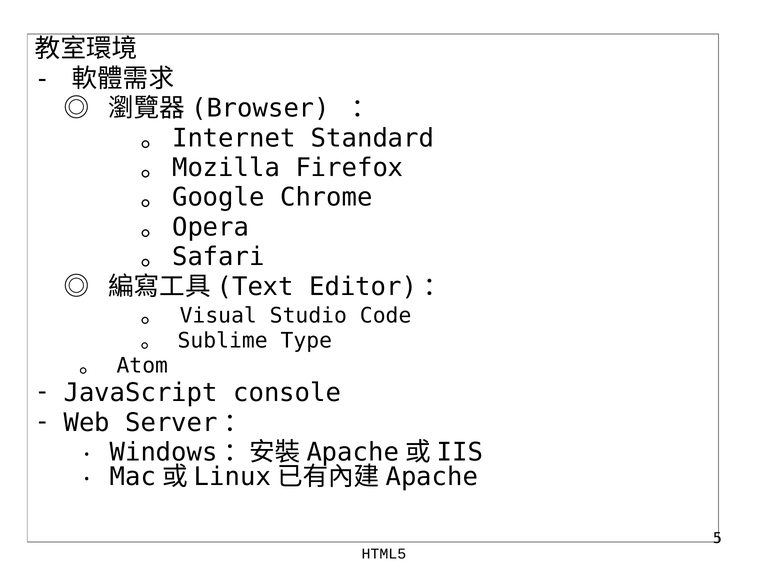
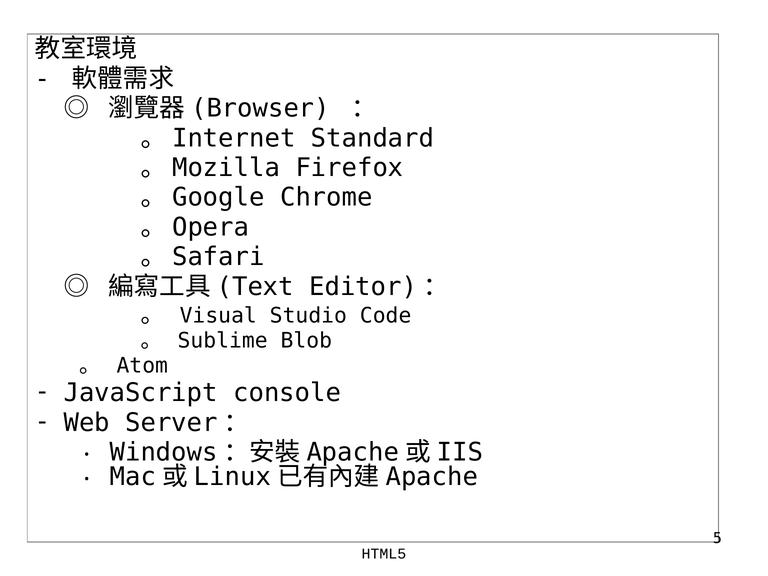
Type: Type -> Blob (306, 341)
